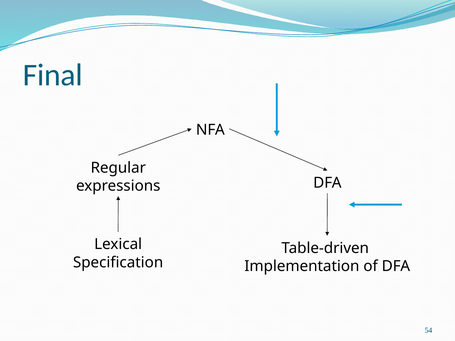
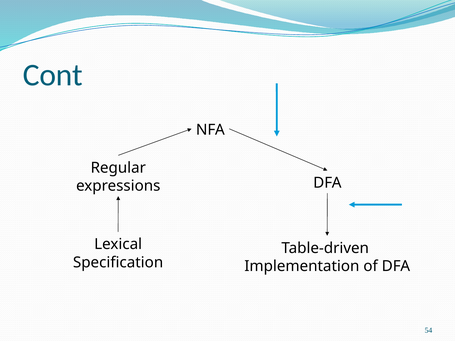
Final: Final -> Cont (53, 75)
